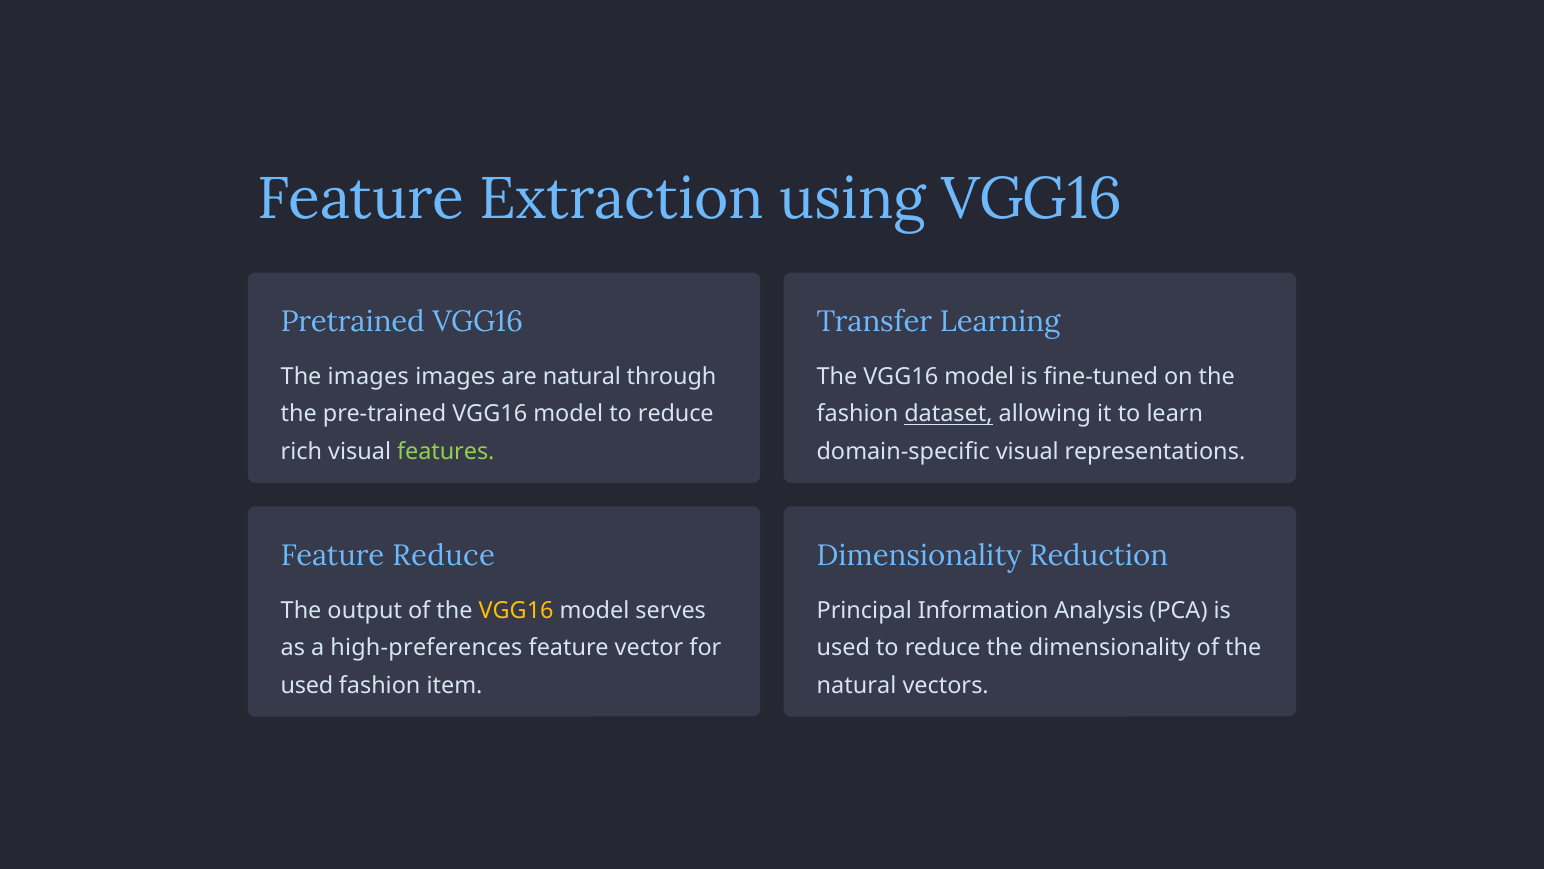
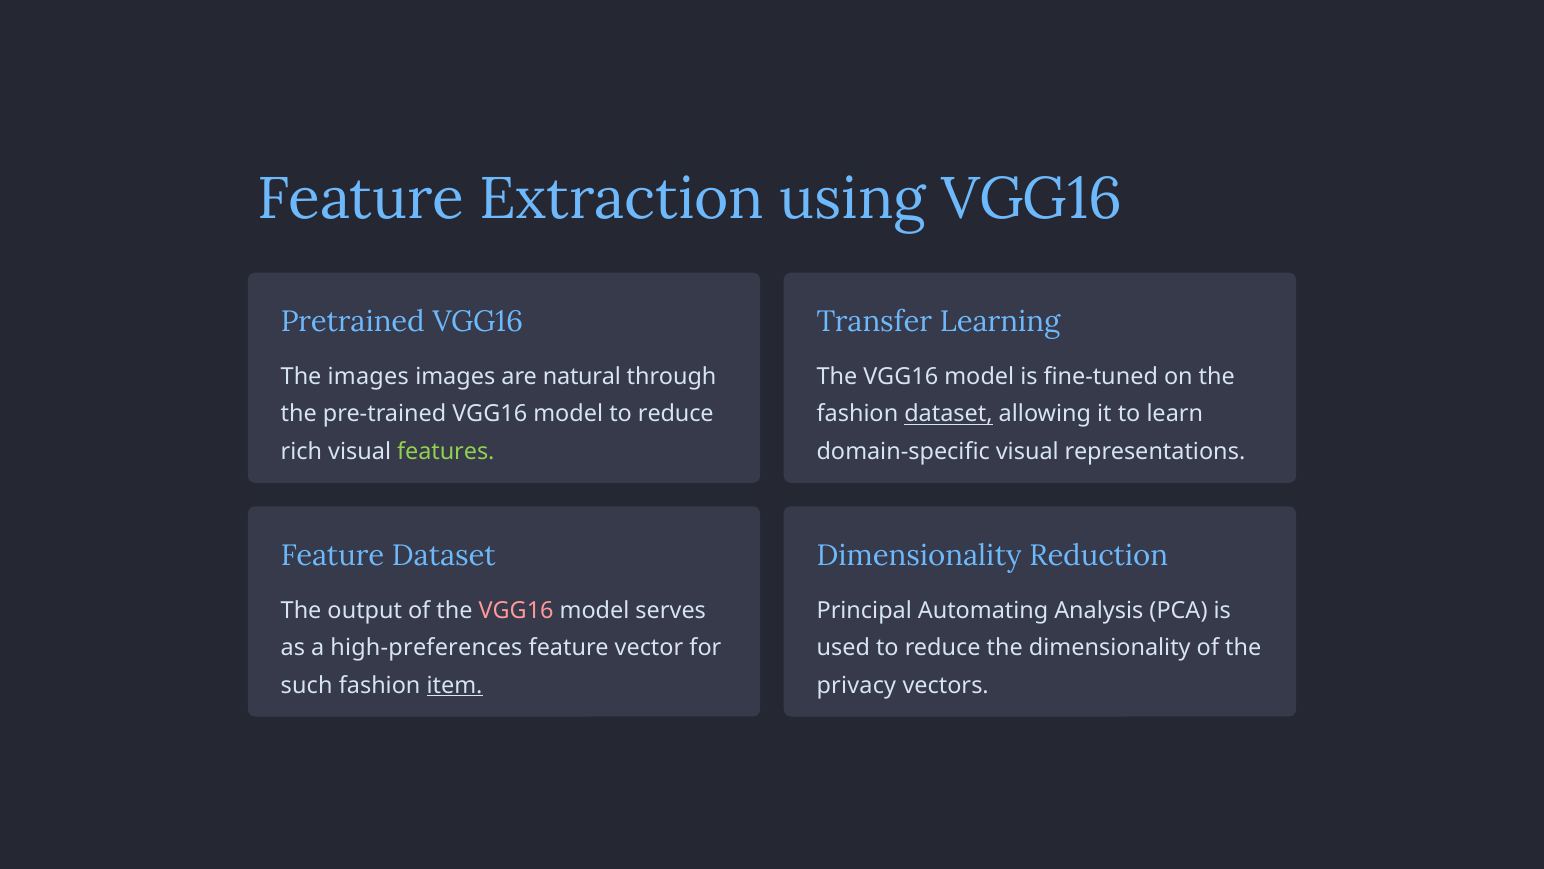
Feature Reduce: Reduce -> Dataset (444, 555)
VGG16 colour: yellow -> pink (516, 610)
Information: Information -> Automating (983, 610)
used: used -> such (307, 685)
item underline: none -> present (455, 685)
natural: natural -> privacy (856, 685)
